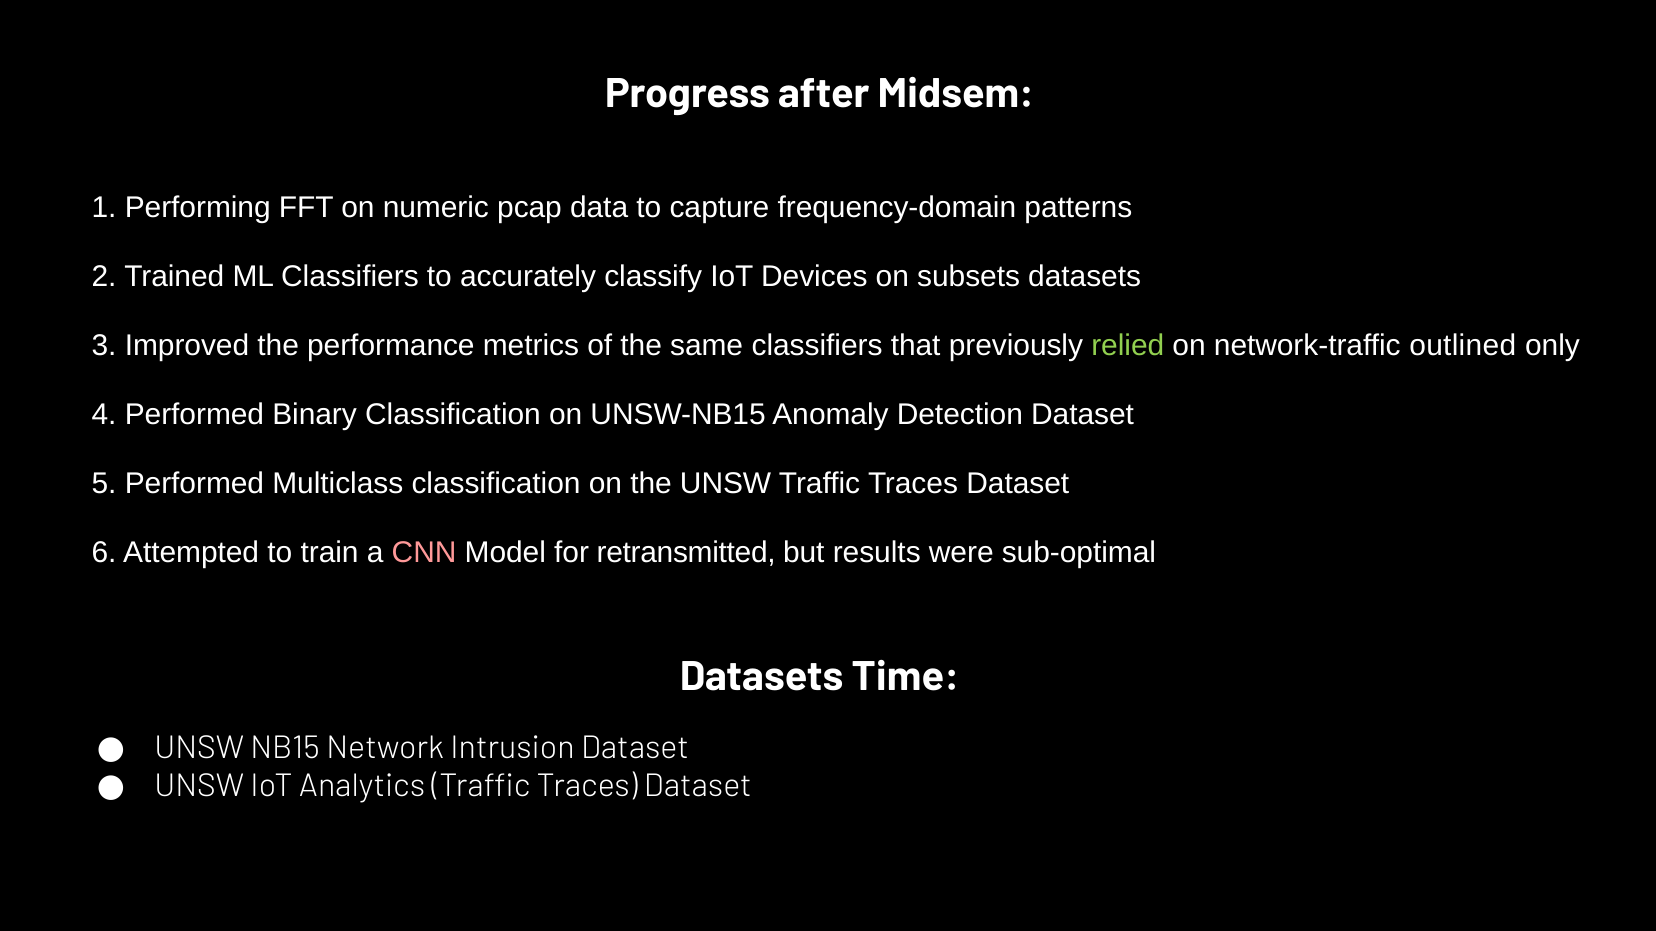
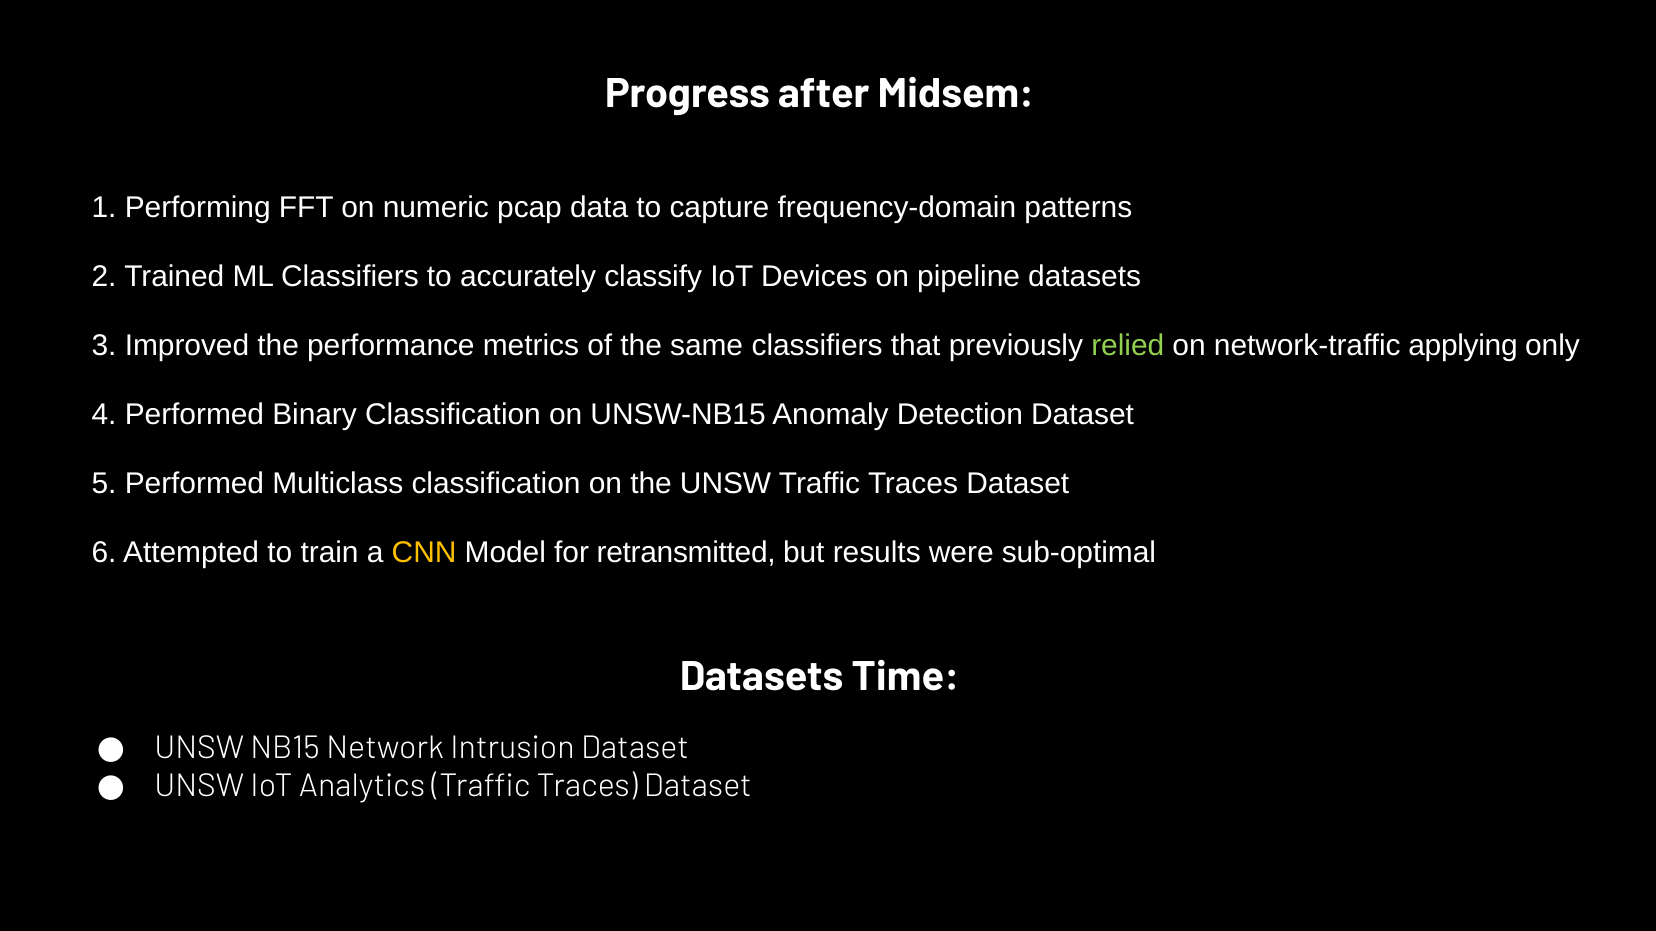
subsets: subsets -> pipeline (969, 277)
outlined: outlined -> applying (1463, 346)
CNN colour: pink -> yellow (424, 552)
